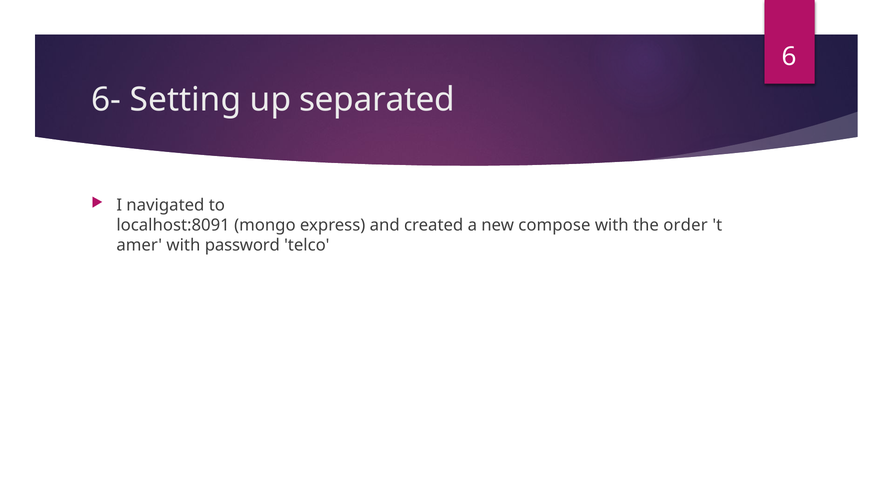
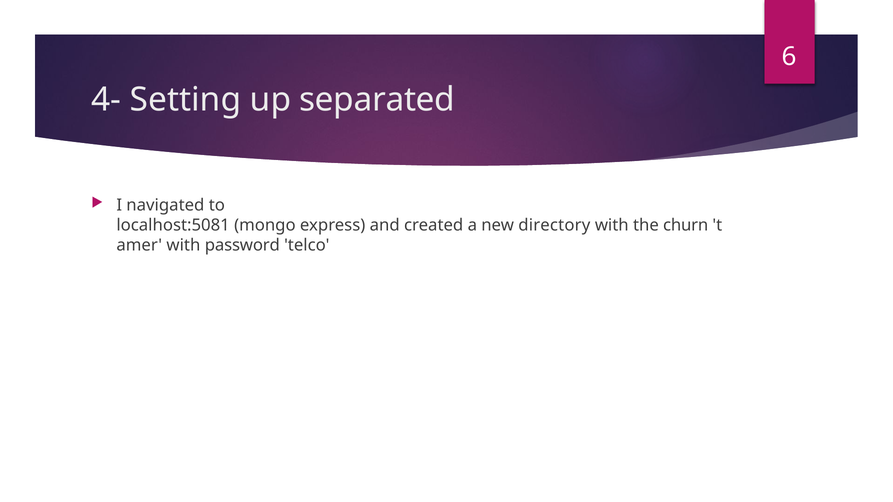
6-: 6- -> 4- (106, 100)
localhost:8091: localhost:8091 -> localhost:5081 (173, 225)
compose: compose -> directory (554, 225)
order: order -> churn (686, 225)
